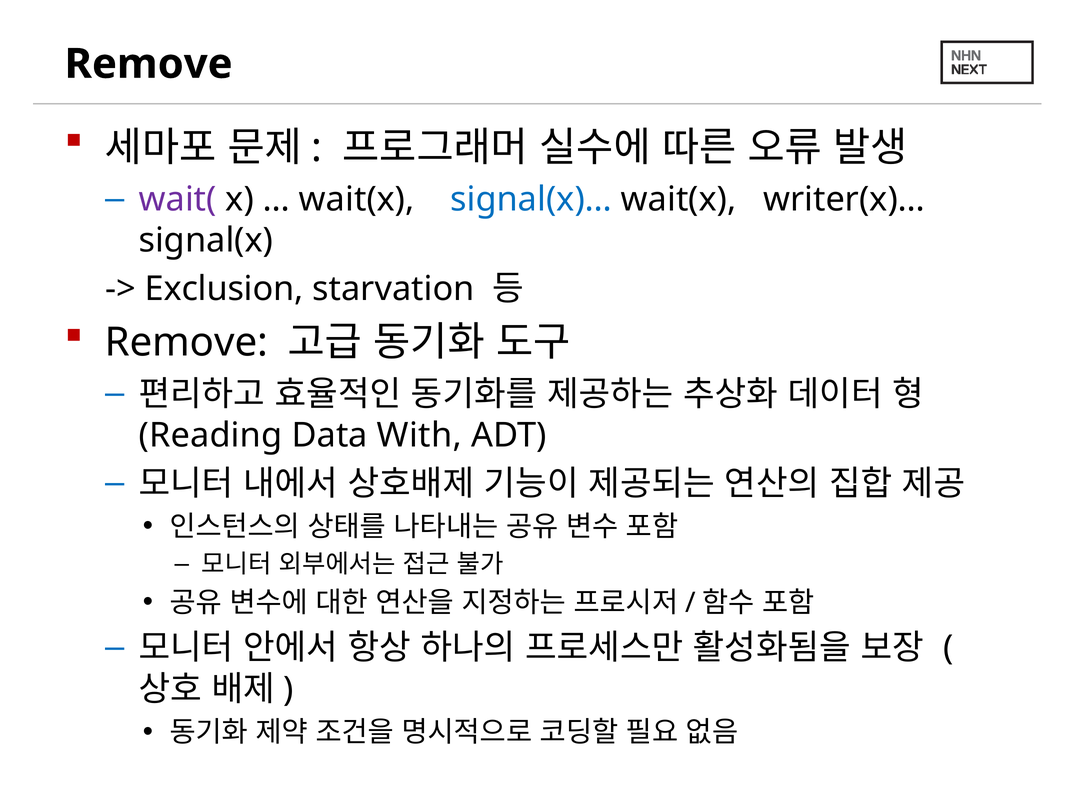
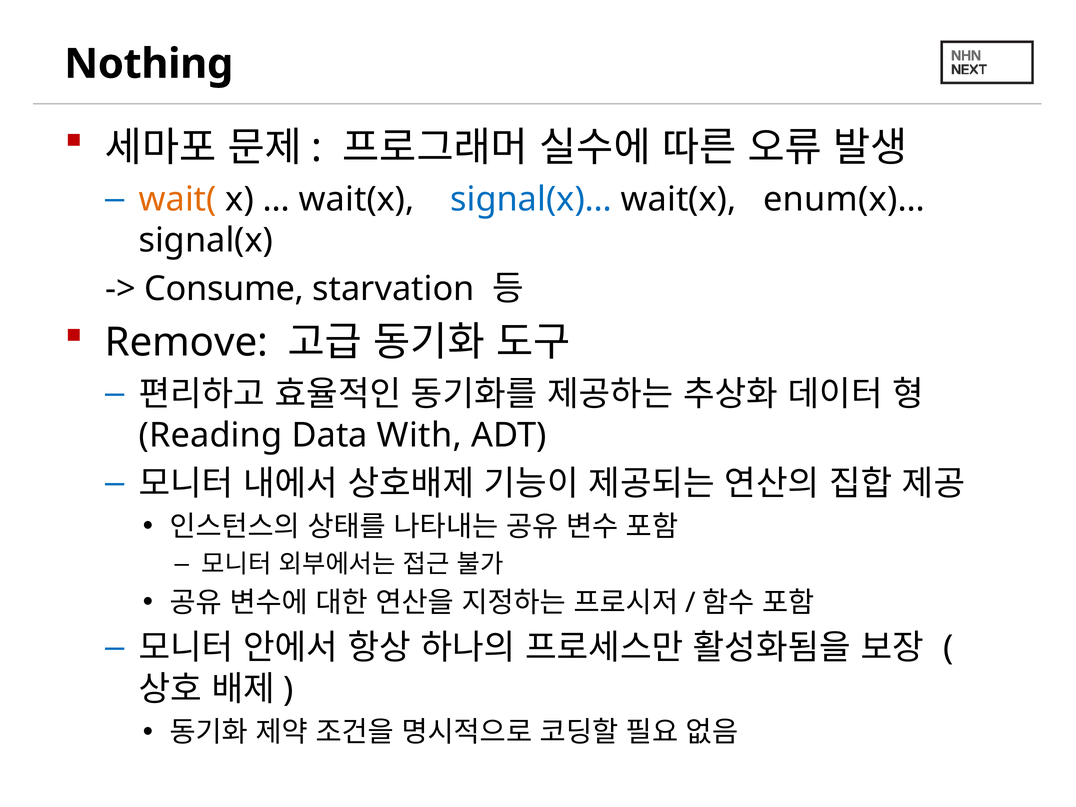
Remove: Remove -> Nothing (149, 64)
wait( colour: purple -> orange (178, 199)
writer(x)…: writer(x)… -> enum(x)… (844, 199)
Exclusion: Exclusion -> Consume (224, 289)
